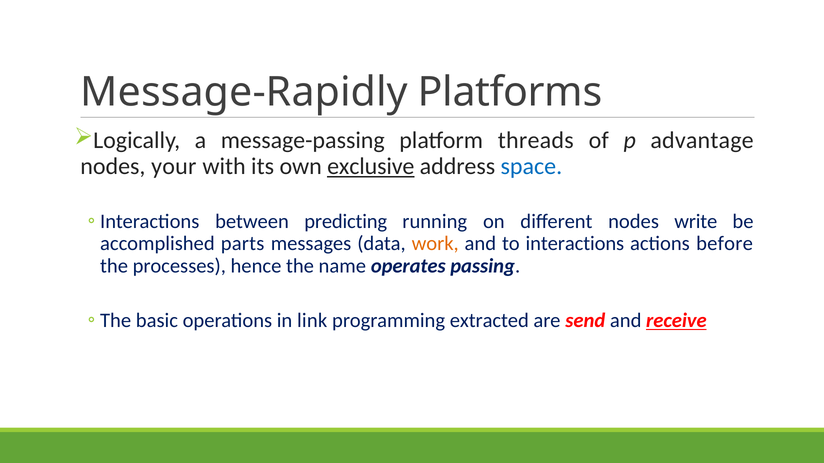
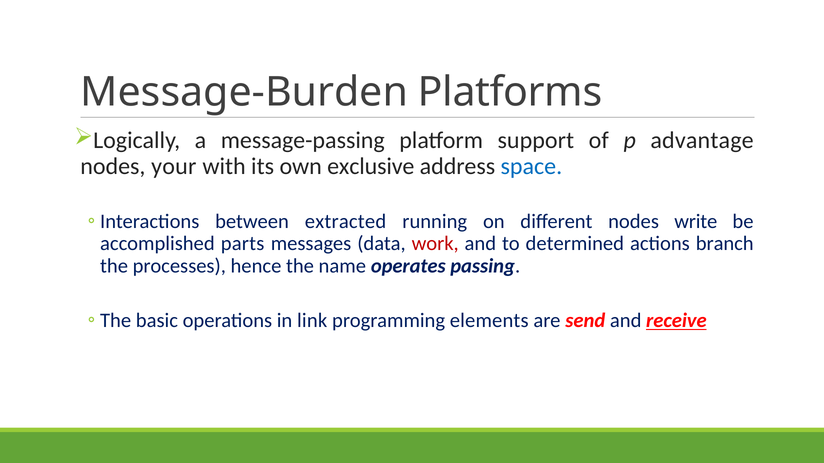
Message-Rapidly: Message-Rapidly -> Message-Burden (244, 92)
threads: threads -> support (536, 141)
exclusive underline: present -> none (371, 167)
predicting: predicting -> extracted (346, 222)
work colour: orange -> red (435, 244)
interactions: interactions -> determined (575, 244)
before: before -> branch (725, 244)
extracted: extracted -> elements (489, 321)
